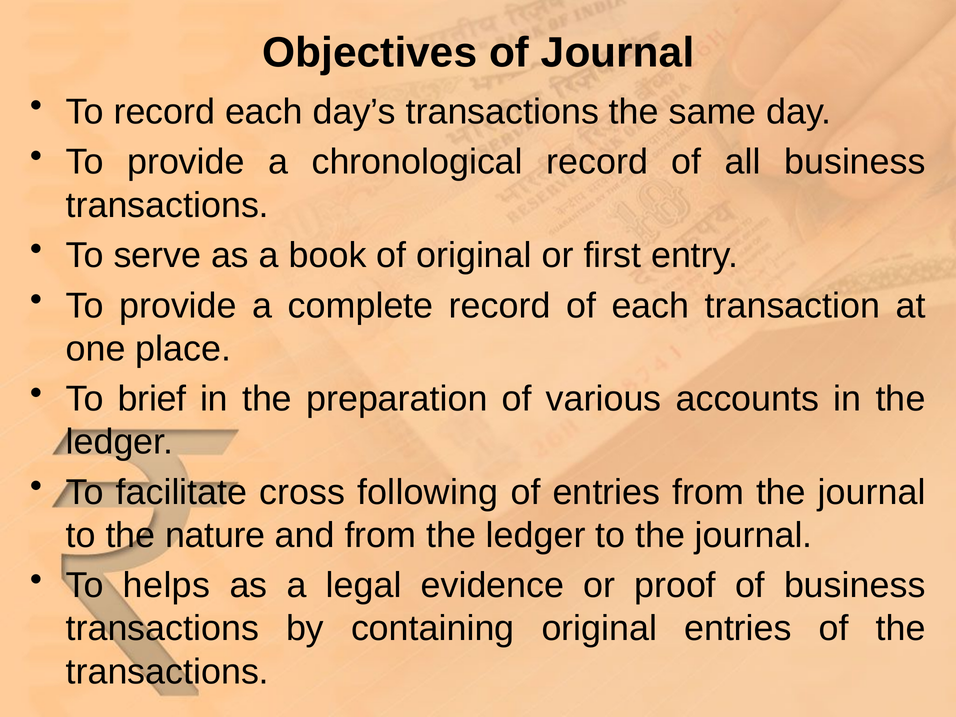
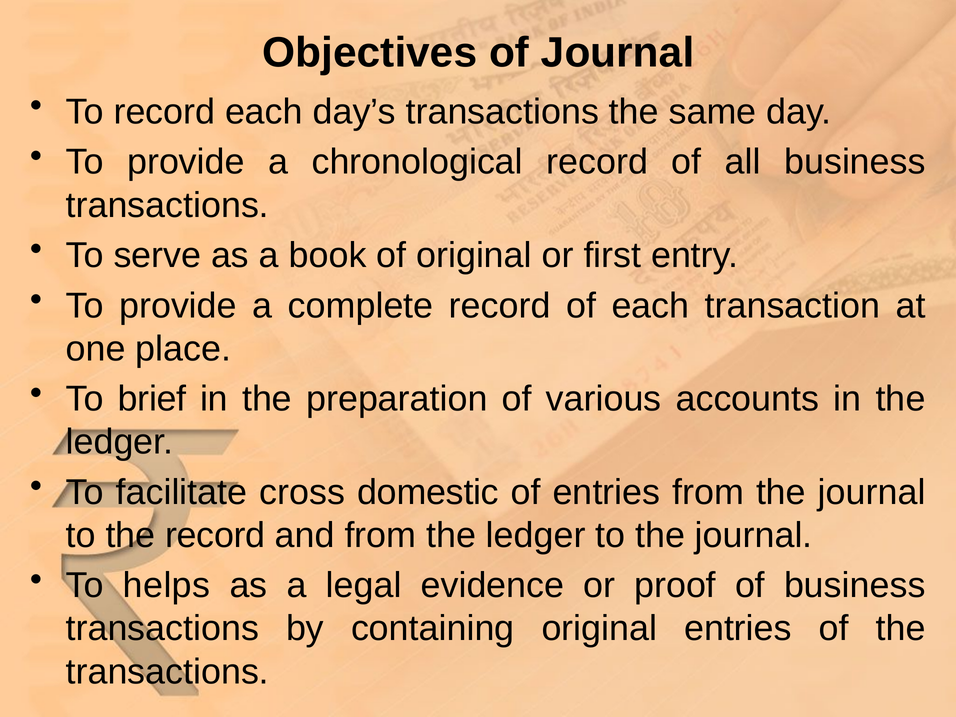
following: following -> domestic (428, 492)
the nature: nature -> record (215, 535)
